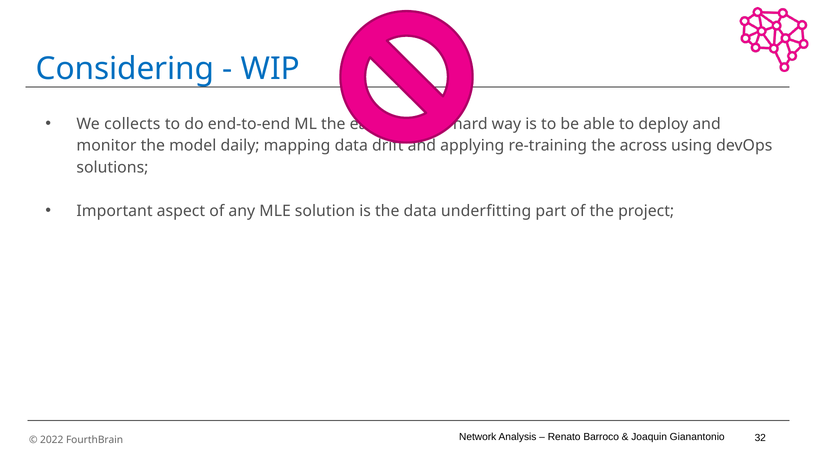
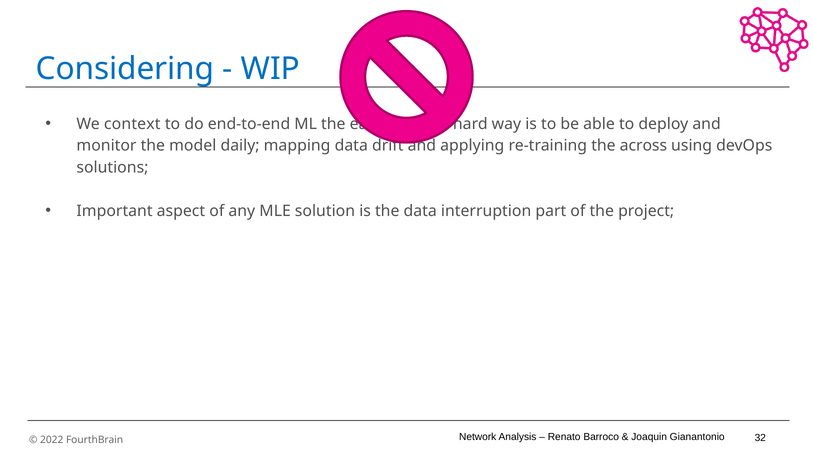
collects: collects -> context (132, 124)
underfitting: underfitting -> interruption (486, 211)
